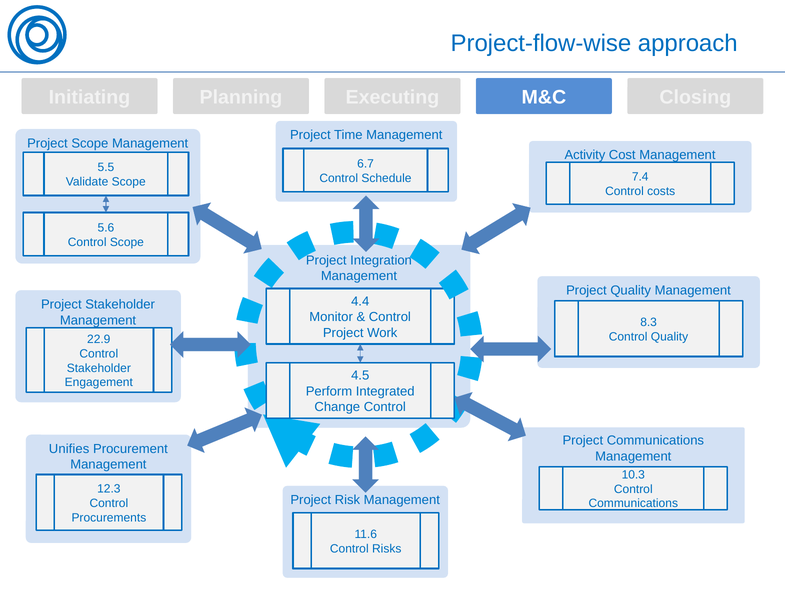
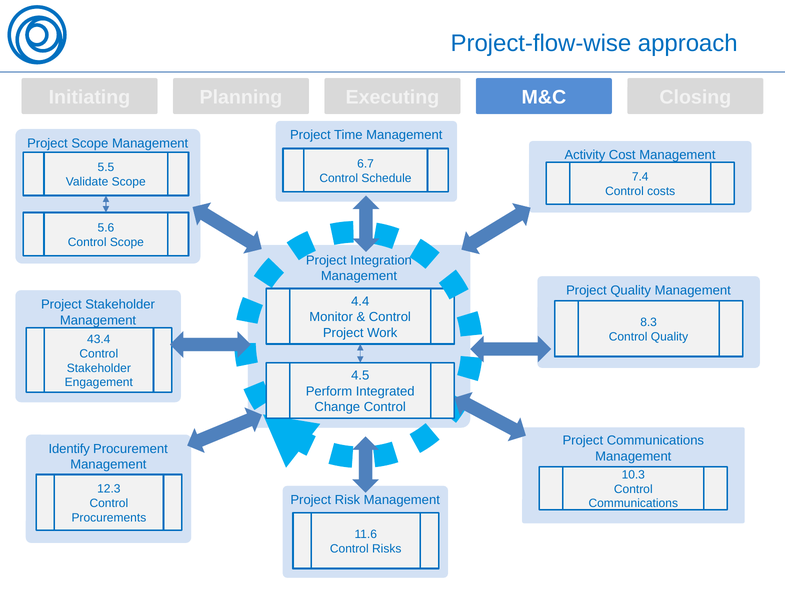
22.9: 22.9 -> 43.4 (99, 339)
Unifies: Unifies -> Identify (69, 449)
